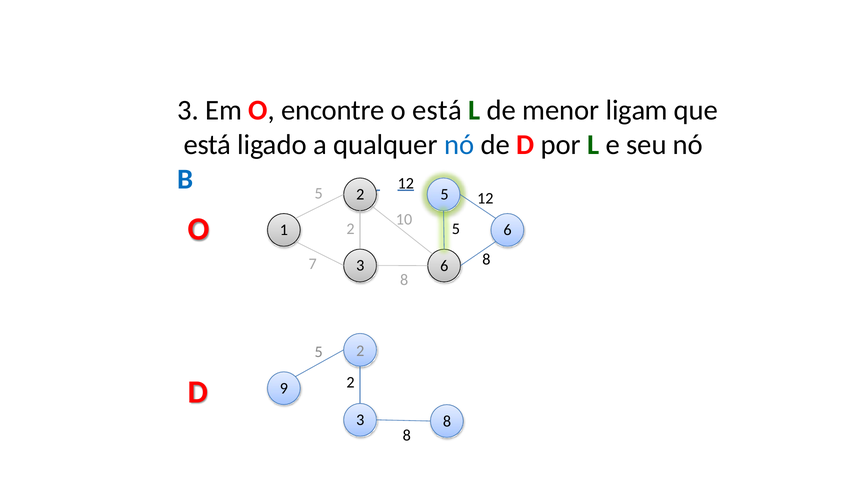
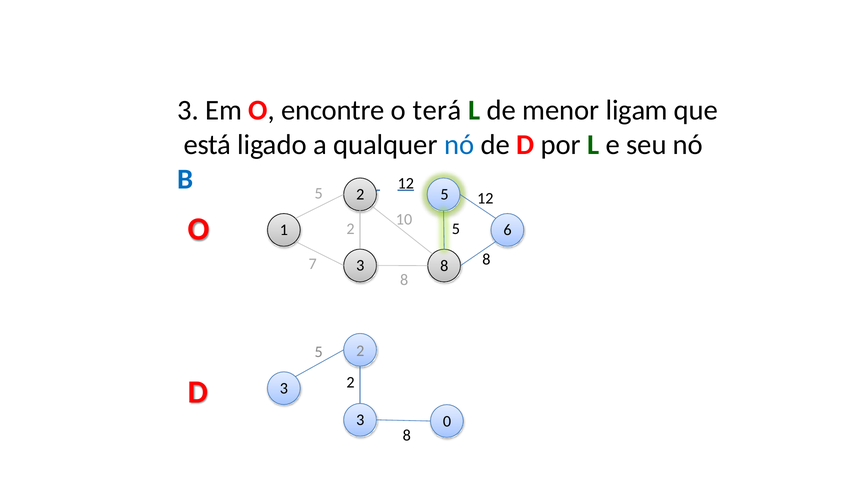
o está: está -> terá (437, 110)
3 6: 6 -> 8 (444, 266)
D 9: 9 -> 3 (284, 388)
3 8: 8 -> 0 (447, 421)
